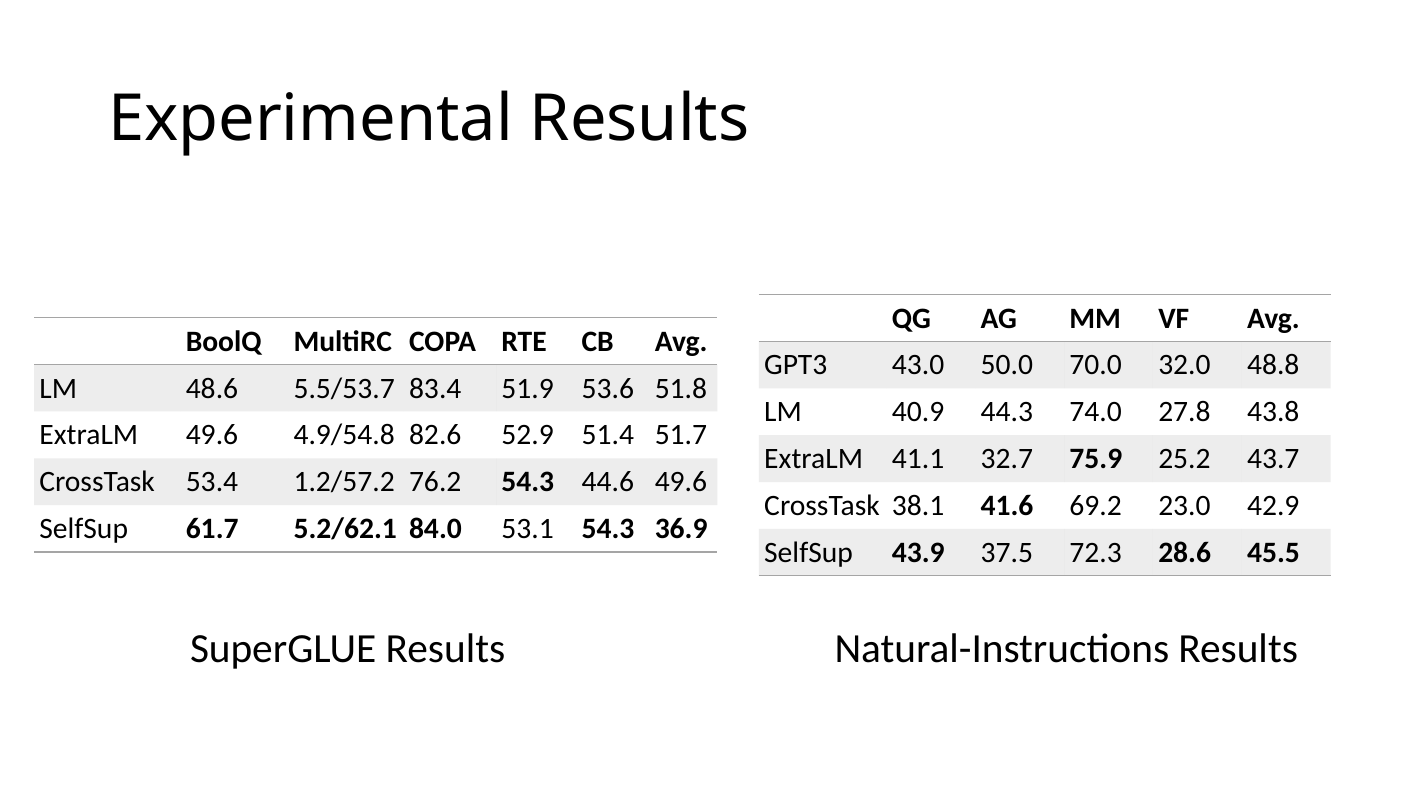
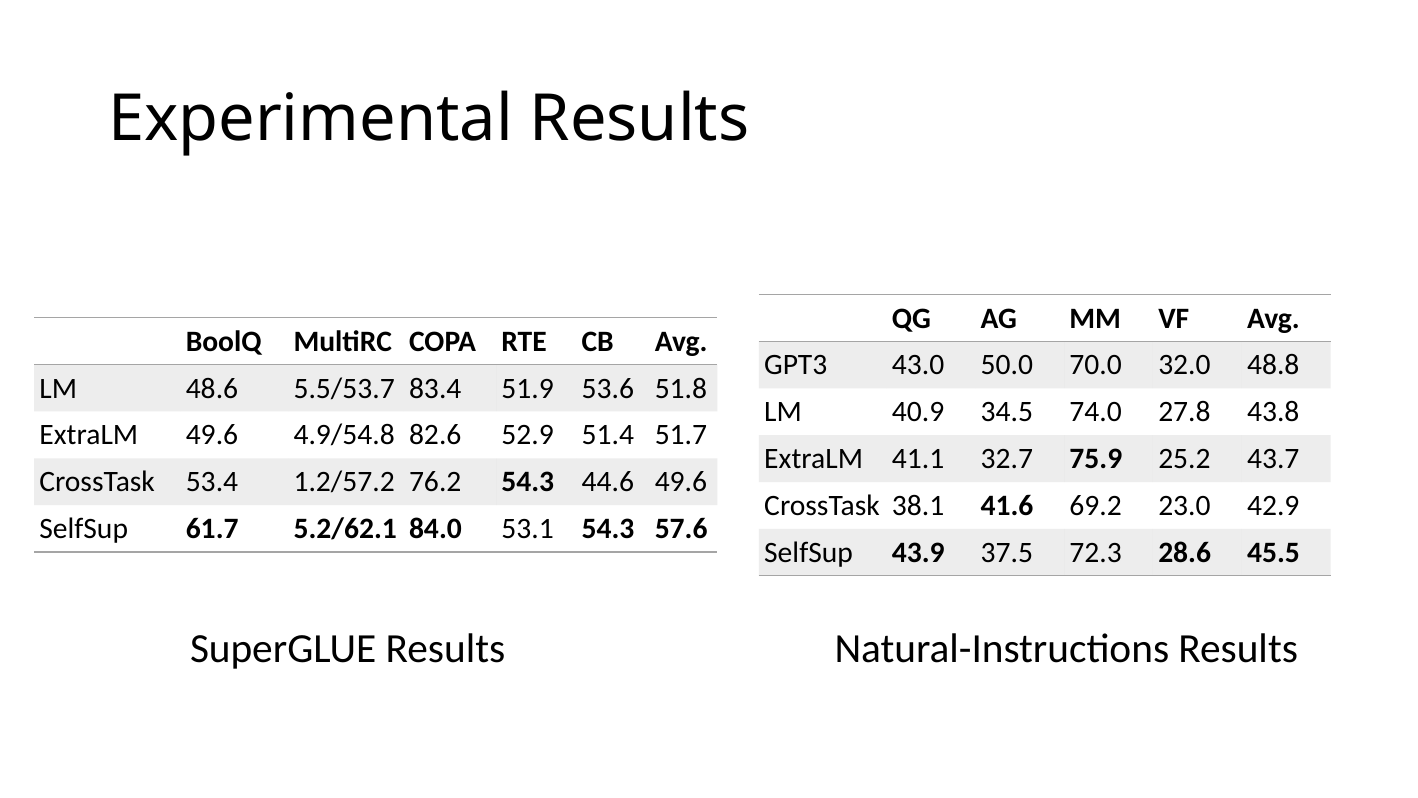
44.3: 44.3 -> 34.5 (1007, 412)
36.9: 36.9 -> 57.6 (681, 529)
